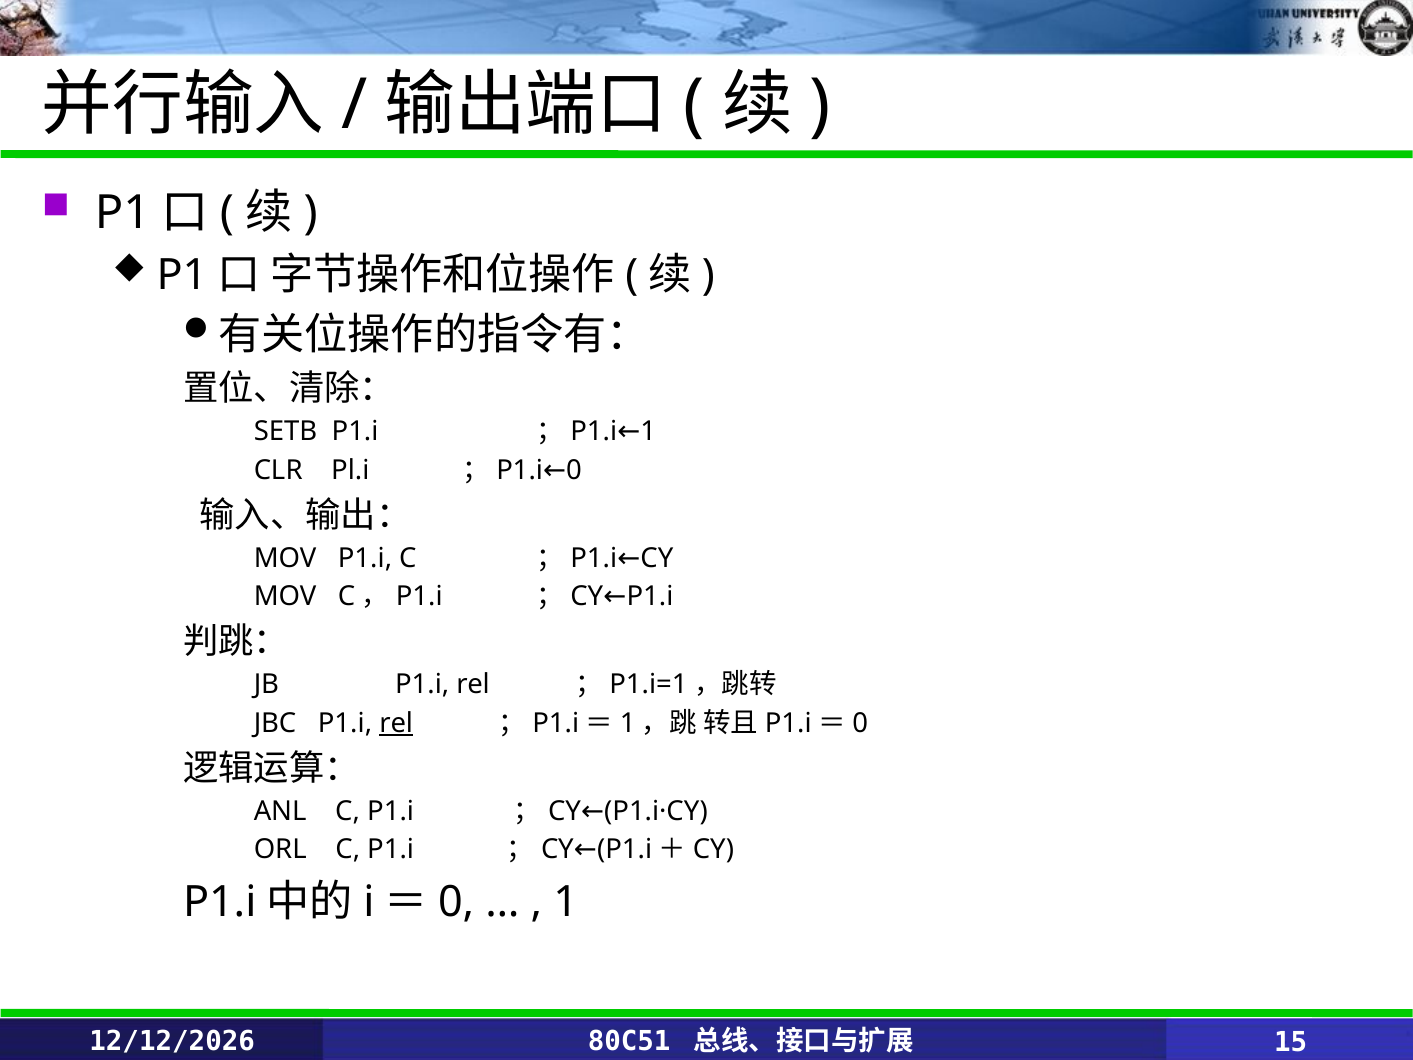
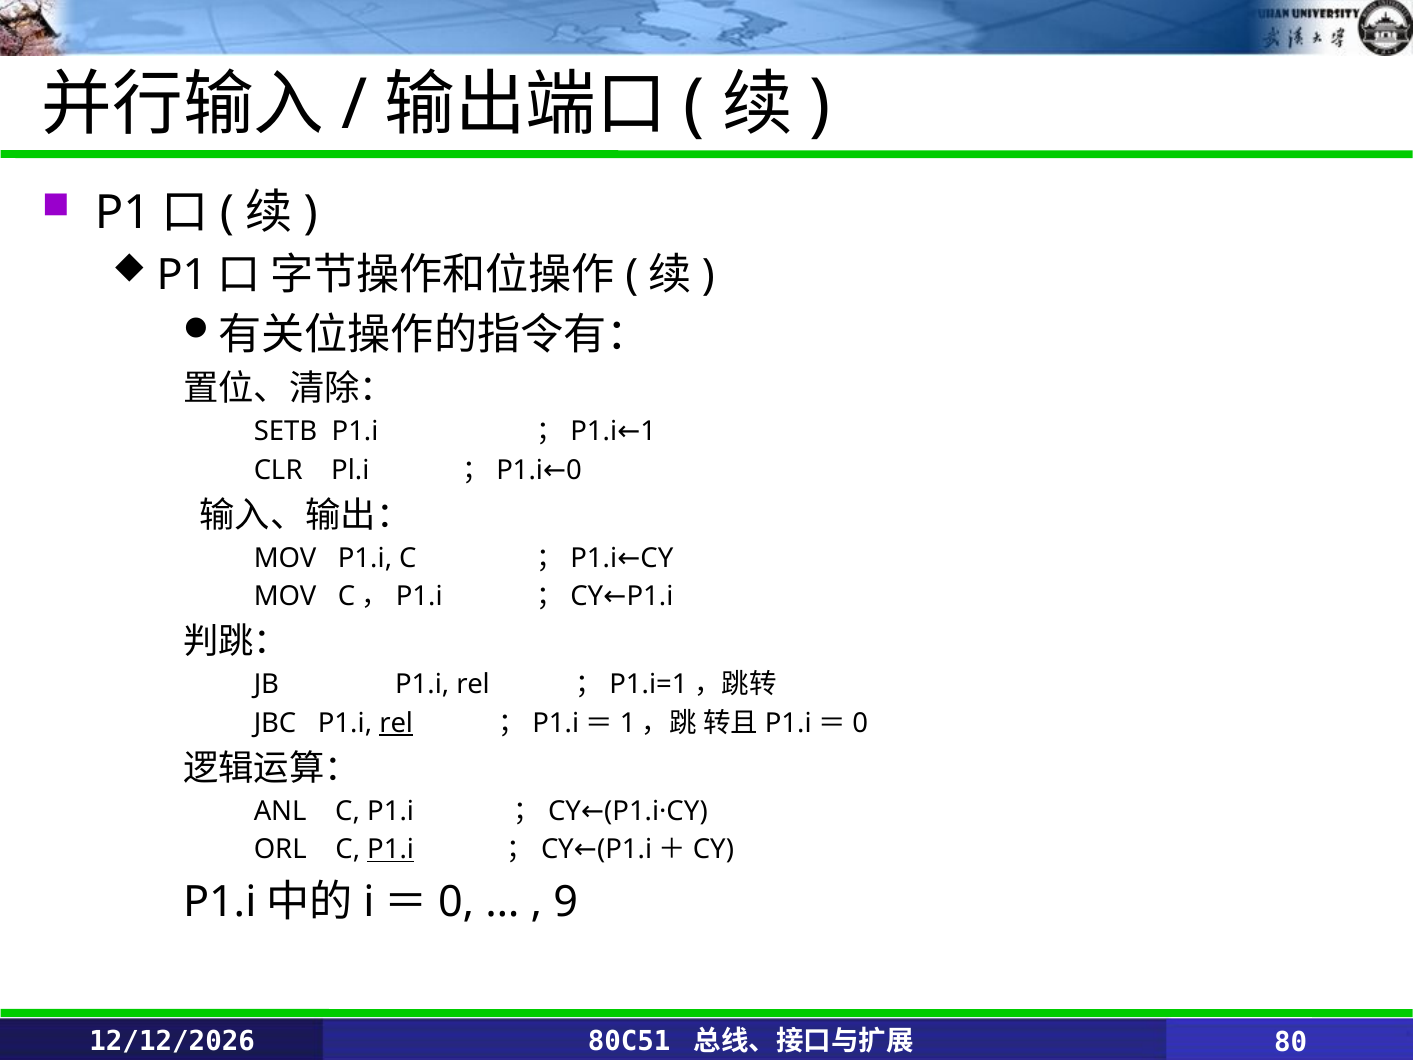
P1.i underline: none -> present (391, 850)
1: 1 -> 9 (566, 902)
15: 15 -> 80 (1291, 1042)
